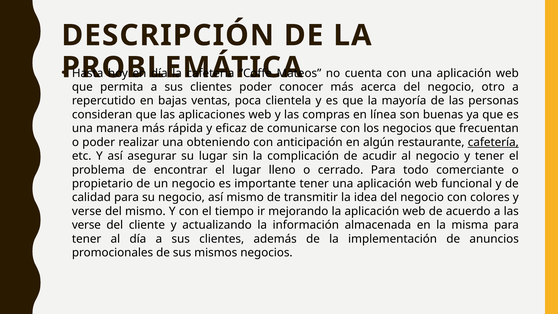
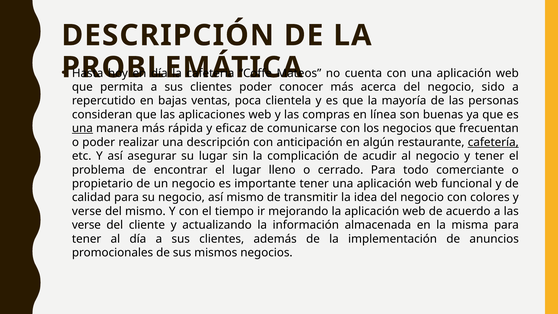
otro: otro -> sido (493, 87)
una underline: none -> present (82, 128)
una obteniendo: obteniendo -> descripción (218, 142)
